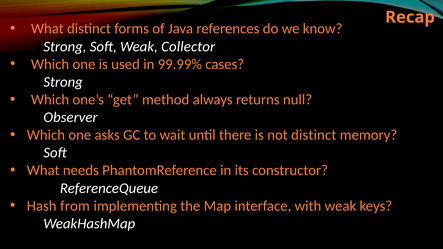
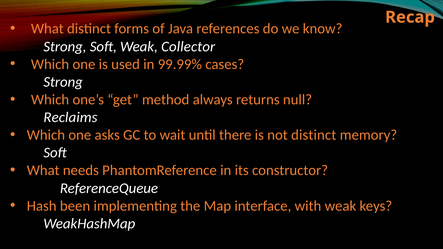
Observer: Observer -> Reclaims (70, 117)
from: from -> been (75, 206)
